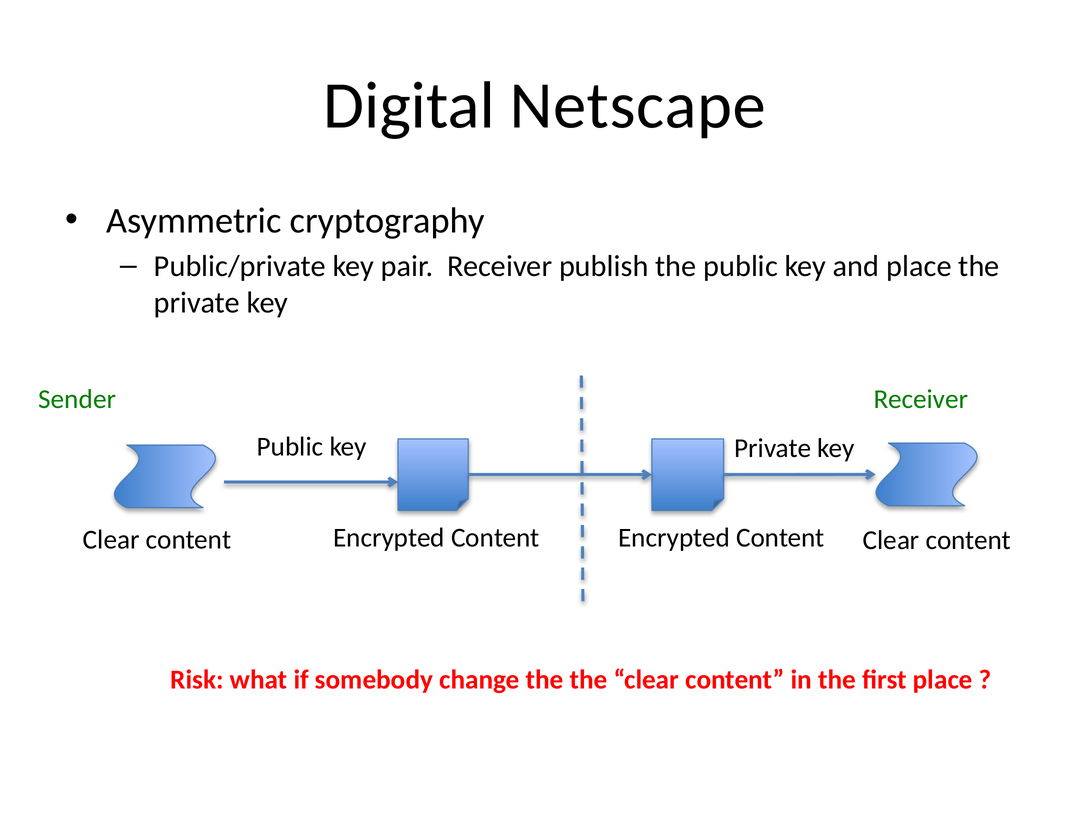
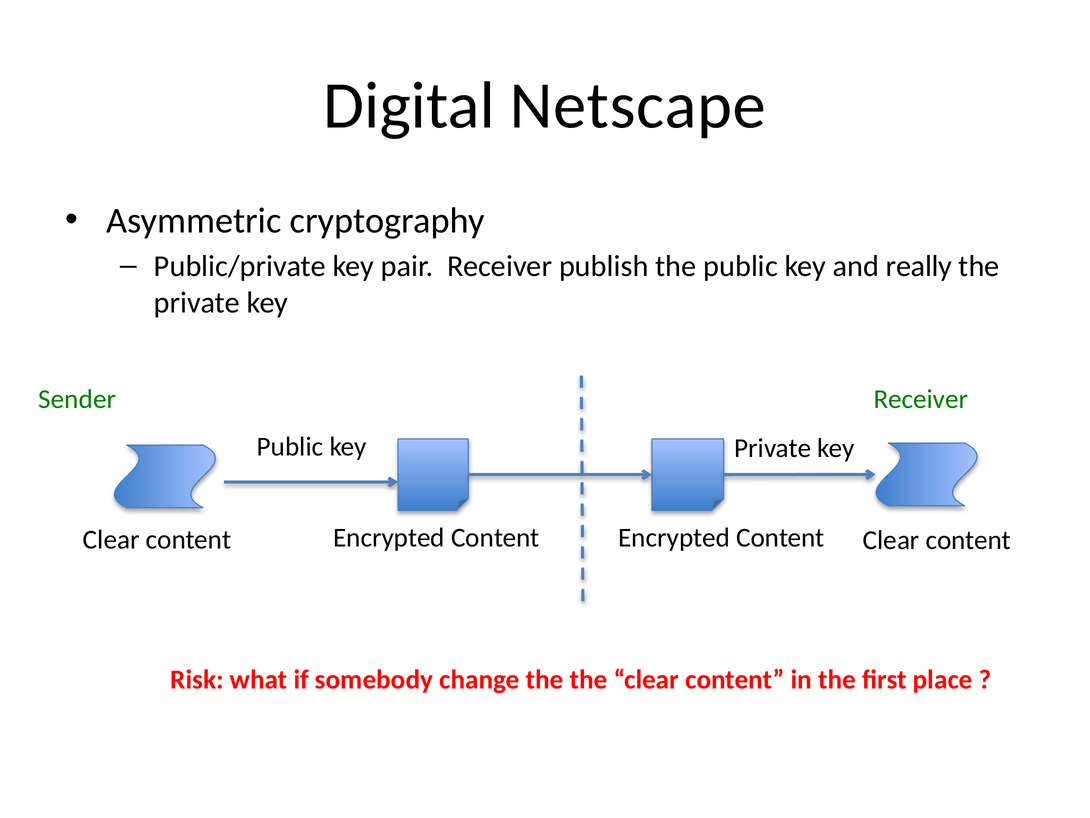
and place: place -> really (919, 266)
